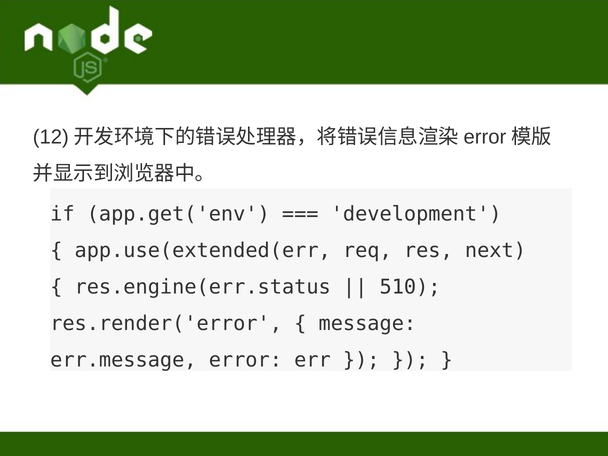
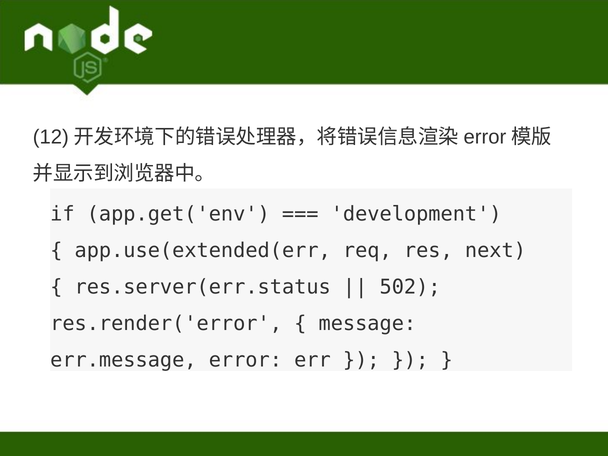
res.engine(err.status: res.engine(err.status -> res.server(err.status (203, 287)
510: 510 -> 502 (410, 287)
